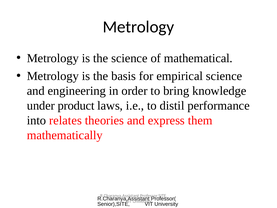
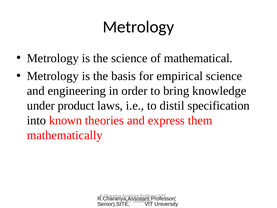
performance: performance -> specification (219, 105)
relates: relates -> known (66, 120)
